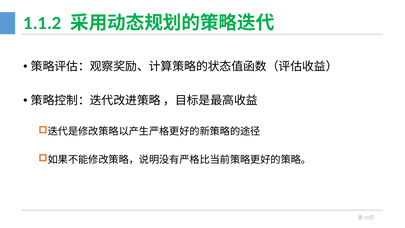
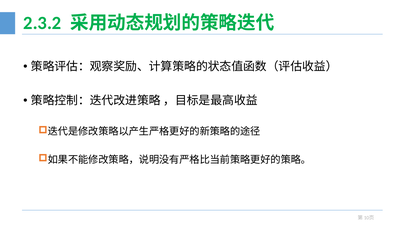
1.1.2: 1.1.2 -> 2.3.2 (42, 23)
